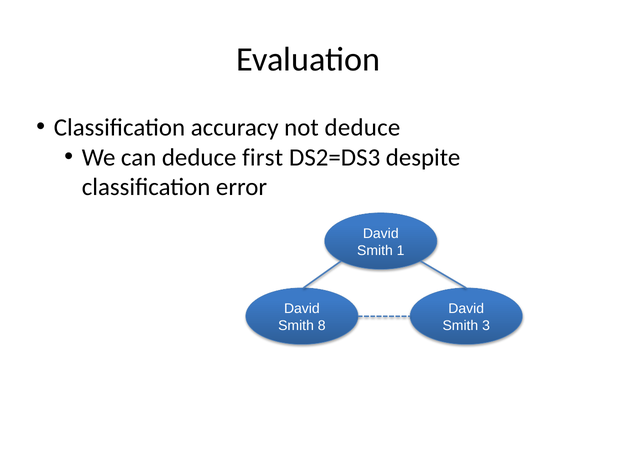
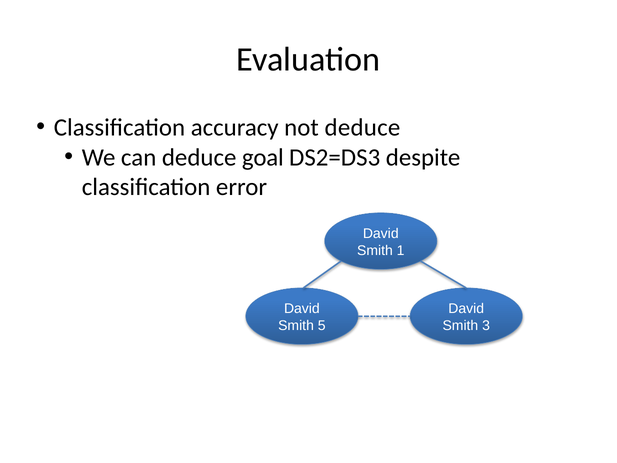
first: first -> goal (263, 157)
8: 8 -> 5 (322, 325)
